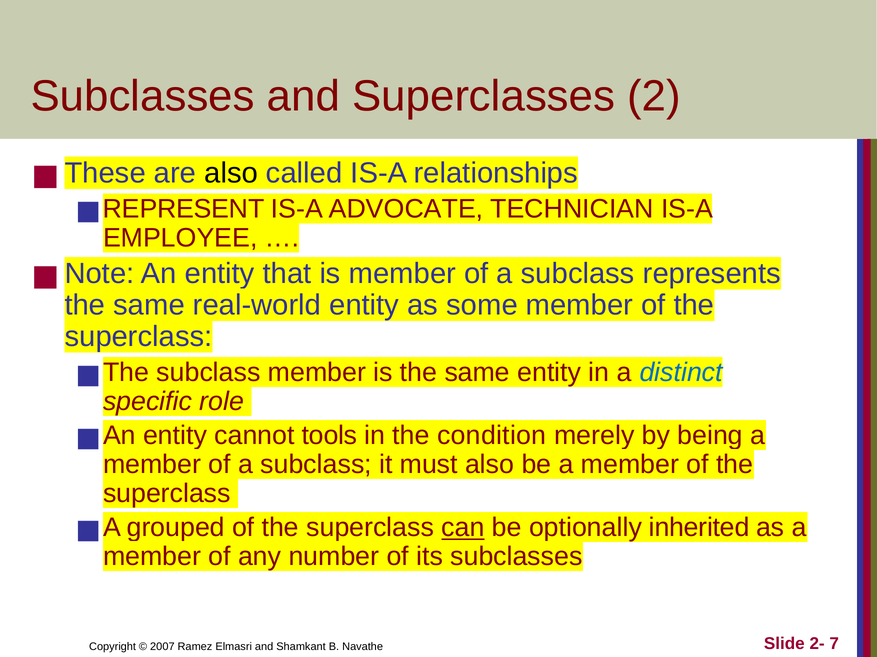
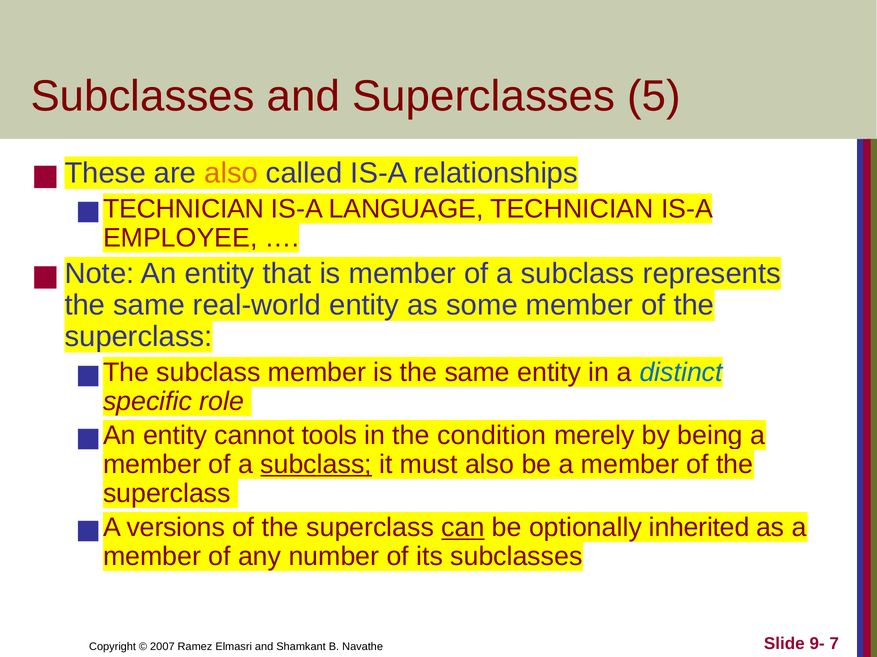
2: 2 -> 5 (654, 97)
also colour: black -> orange (231, 173)
REPRESENT: REPRESENT -> TECHNICIAN (184, 209)
ADVOCATE: ADVOCATE -> LANGUAGE (406, 209)
subclass underline: none -> present (316, 465)
grouped: grouped -> versions (176, 528)
2-: 2- -> 9- (817, 644)
